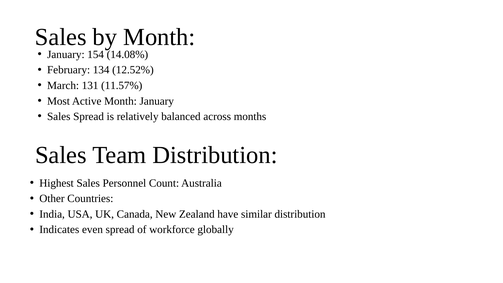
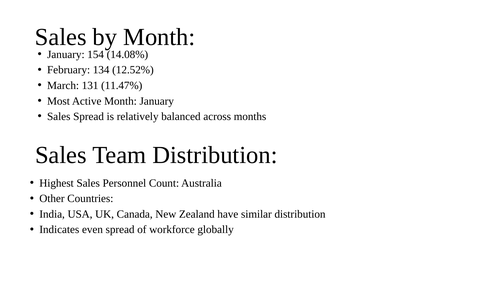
11.57%: 11.57% -> 11.47% (122, 85)
